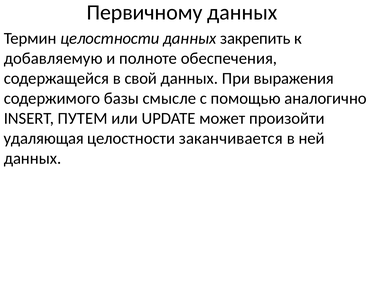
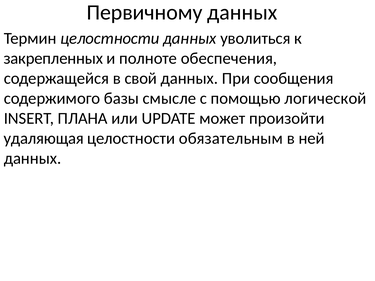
закрепить: закрепить -> уволиться (255, 39)
добавляемую: добавляемую -> закрепленных (53, 59)
выражения: выражения -> сообщения (294, 79)
аналогично: аналогично -> логической (325, 99)
ПУТЕМ: ПУТЕМ -> ПЛАНА (83, 119)
заканчивается: заканчивается -> обязательным (231, 139)
